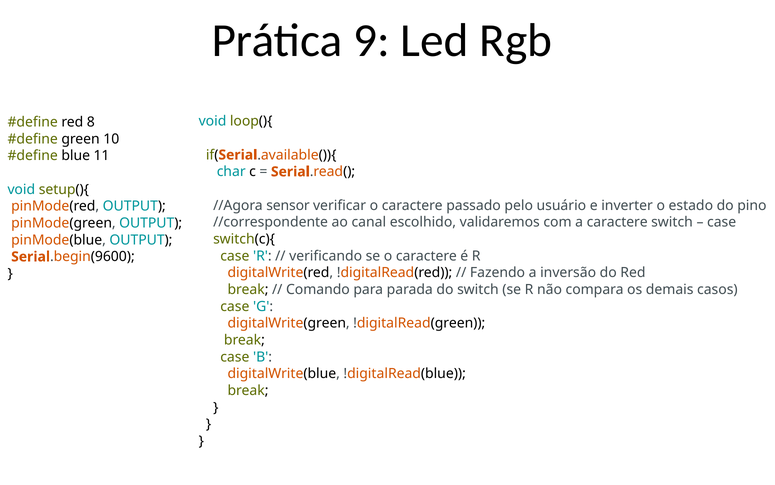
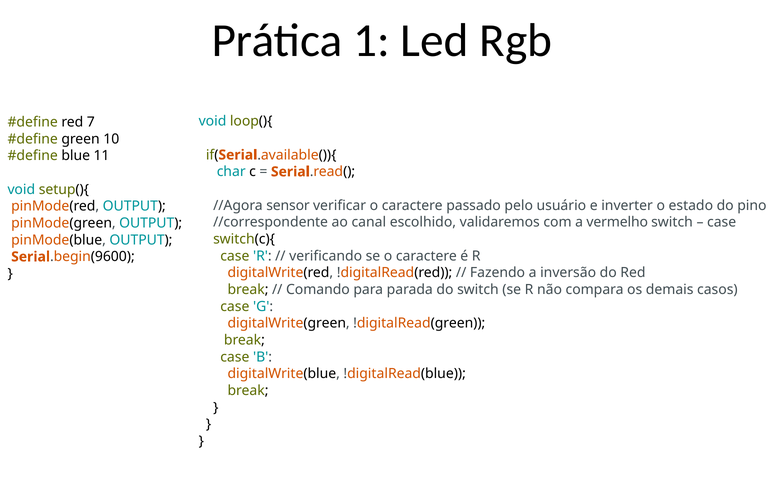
9: 9 -> 1 (371, 40)
8: 8 -> 7 (91, 122)
a caractere: caractere -> vermelho (617, 222)
